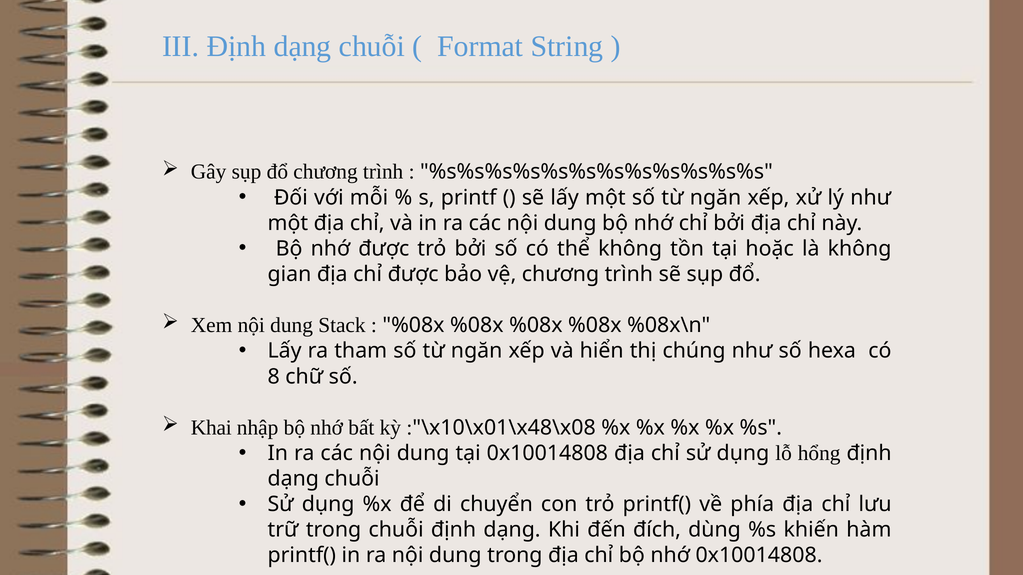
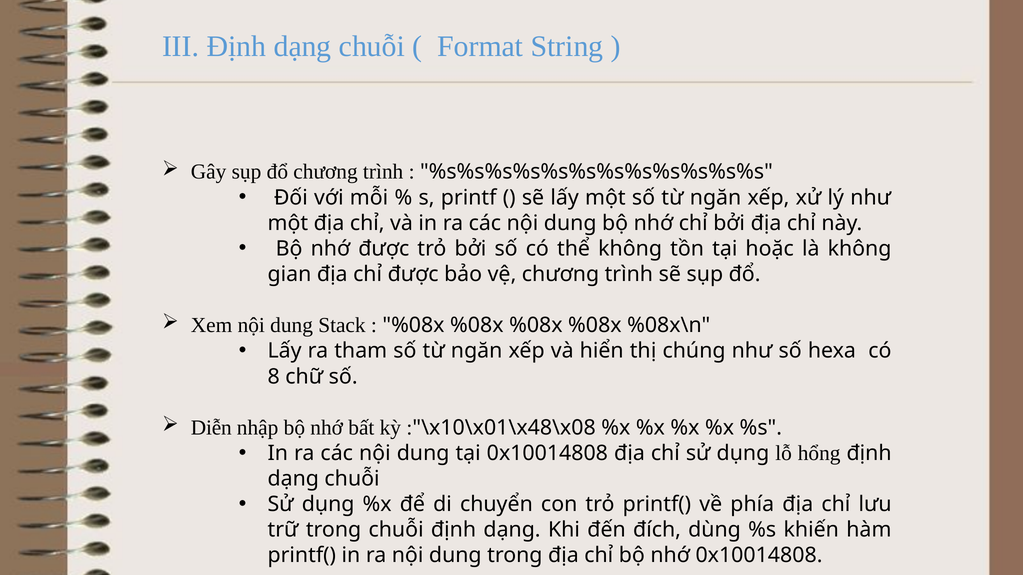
Khai: Khai -> Diễn (211, 428)
